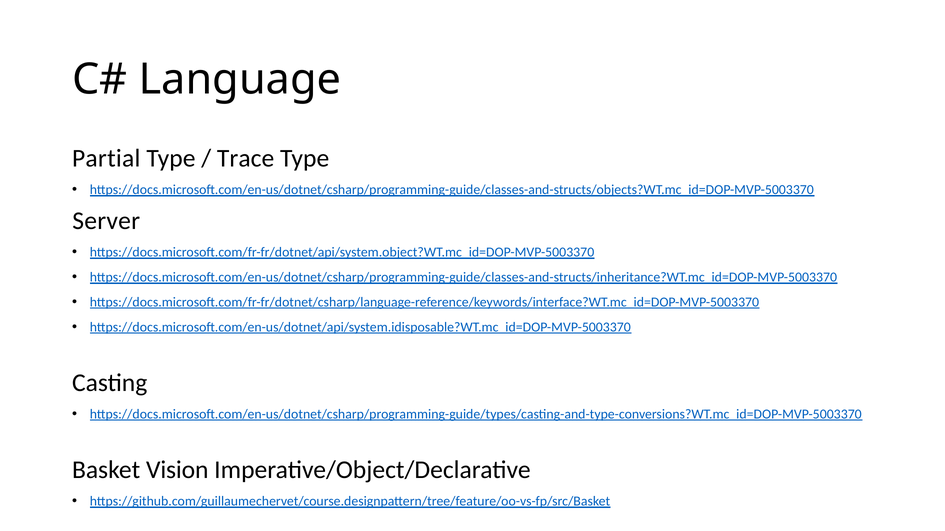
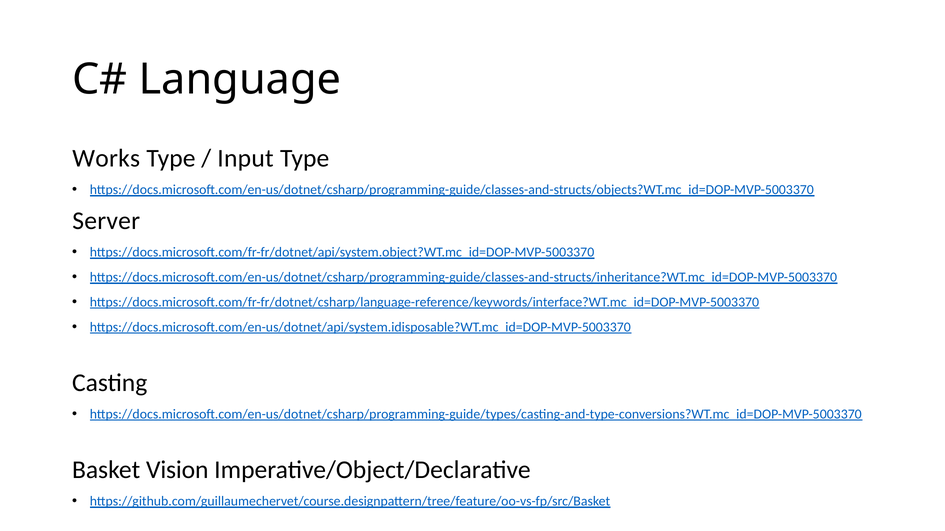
Partial: Partial -> Works (106, 159)
Trace: Trace -> Input (245, 159)
